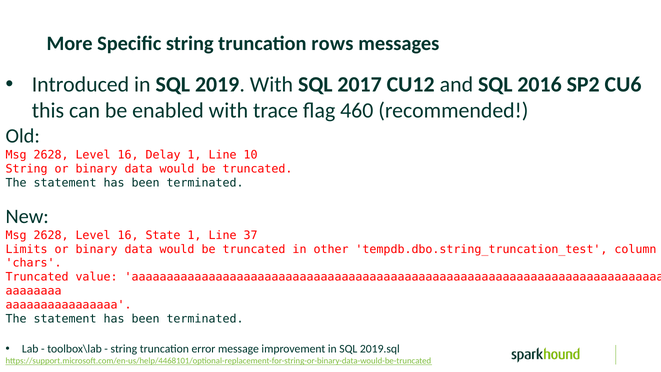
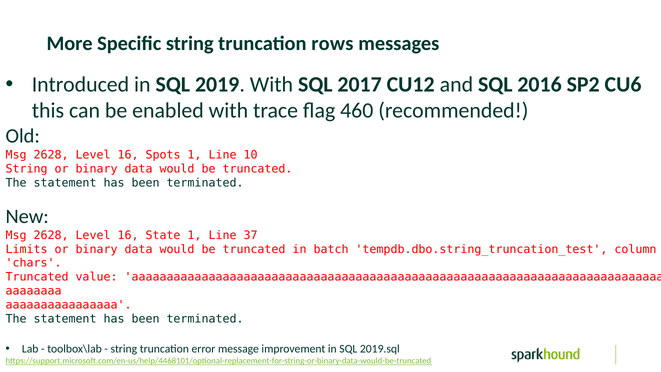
Delay: Delay -> Spots (163, 155)
other: other -> batch (331, 249)
